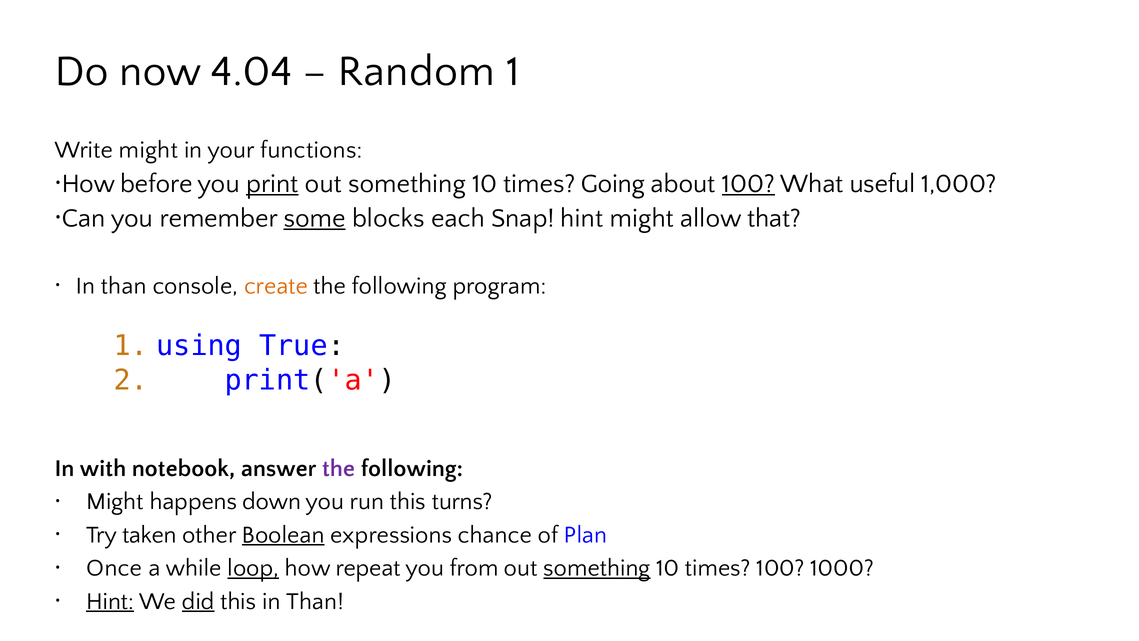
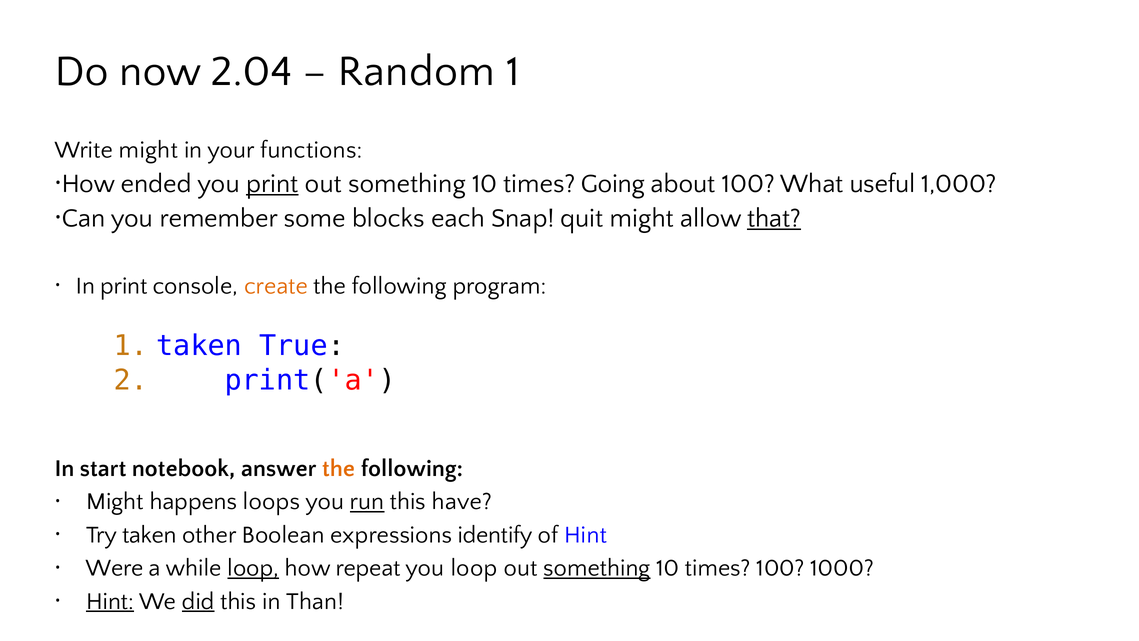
4.04: 4.04 -> 2.04 (252, 71)
before: before -> ended (156, 183)
100 underline: present -> none (748, 183)
some underline: present -> none (315, 218)
Snap hint: hint -> quit (582, 218)
that underline: none -> present (774, 218)
than: than -> print (124, 286)
1 using: using -> taken (199, 346)
with: with -> start (103, 468)
the colour: purple -> orange (338, 468)
down: down -> loops (272, 501)
run underline: none -> present (367, 501)
turns: turns -> have (462, 501)
Boolean underline: present -> none (283, 534)
chance: chance -> identify (495, 534)
of Plan: Plan -> Hint (586, 534)
Once: Once -> Were (115, 568)
you from: from -> loop (474, 568)
